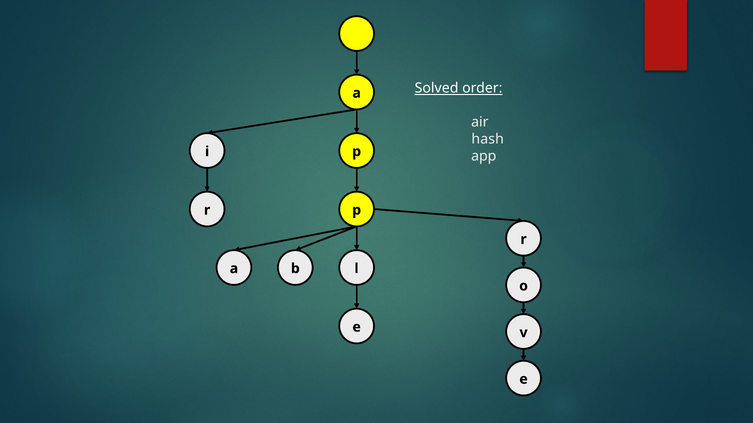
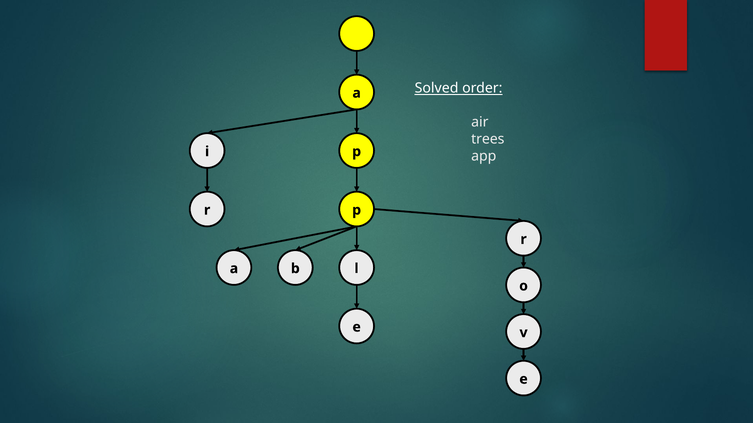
hash: hash -> trees (488, 139)
